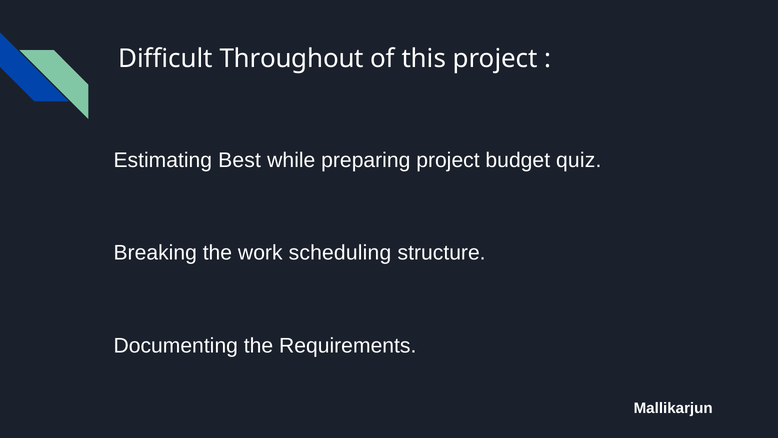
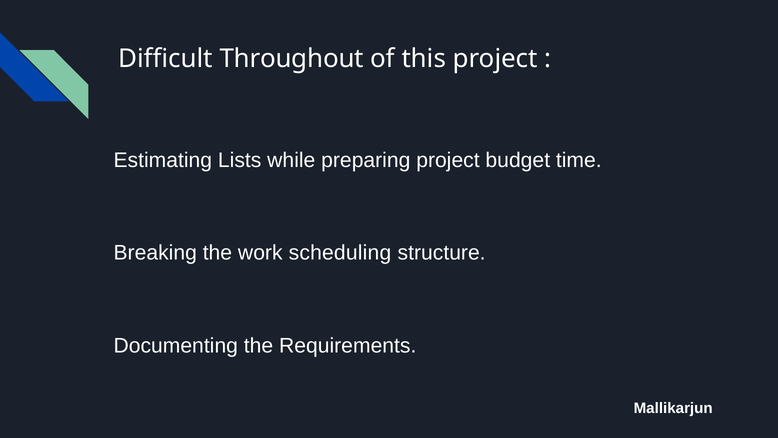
Best: Best -> Lists (240, 160)
quiz: quiz -> time (579, 160)
